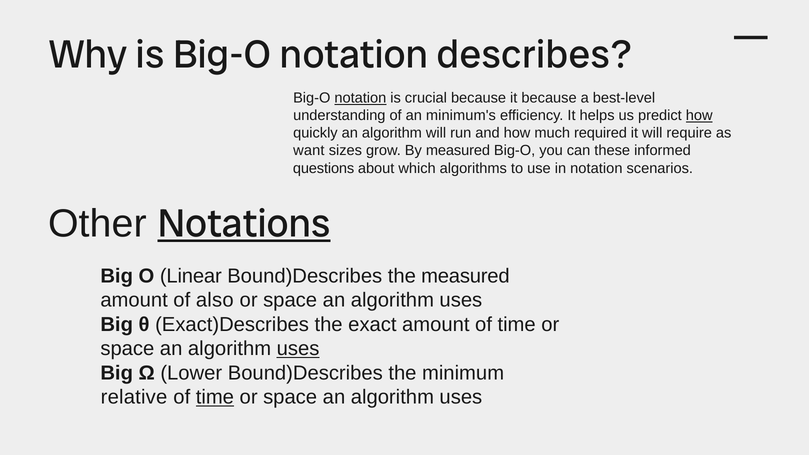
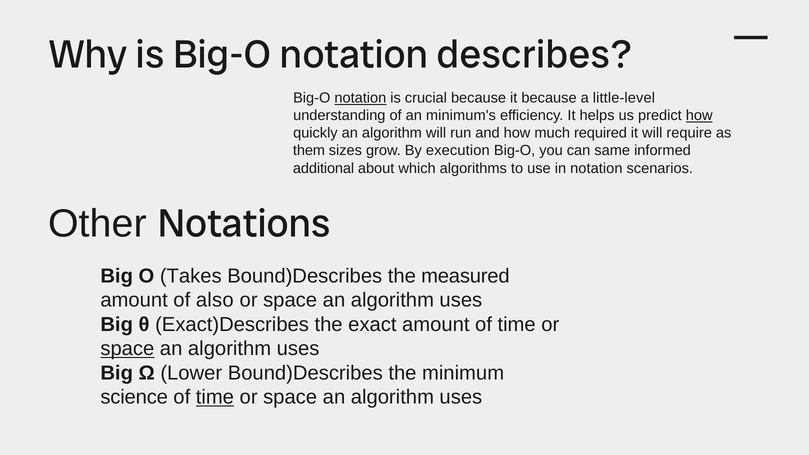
best-level: best-level -> little-level (624, 98)
want: want -> them (309, 151)
By measured: measured -> execution (458, 151)
these: these -> same (612, 151)
questions: questions -> additional (324, 168)
Notations underline: present -> none (244, 224)
Linear: Linear -> Takes (191, 276)
space underline: none -> present (127, 349)
uses underline: present -> none (298, 349)
relative: relative -> science (134, 397)
